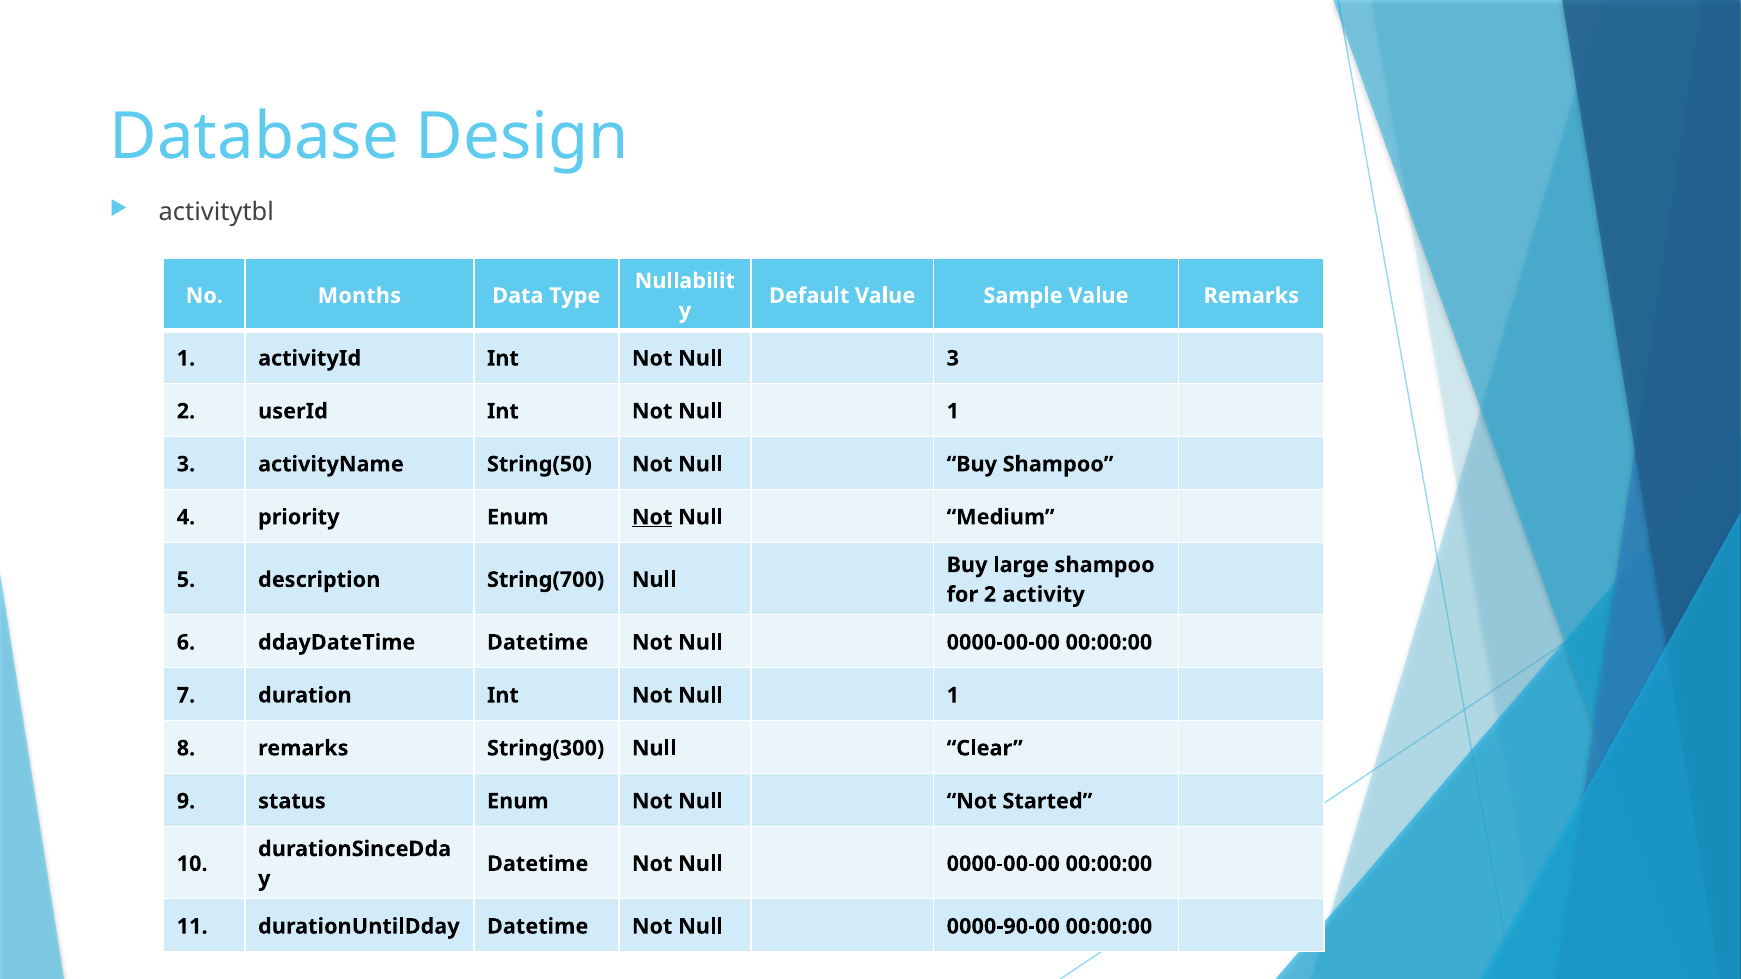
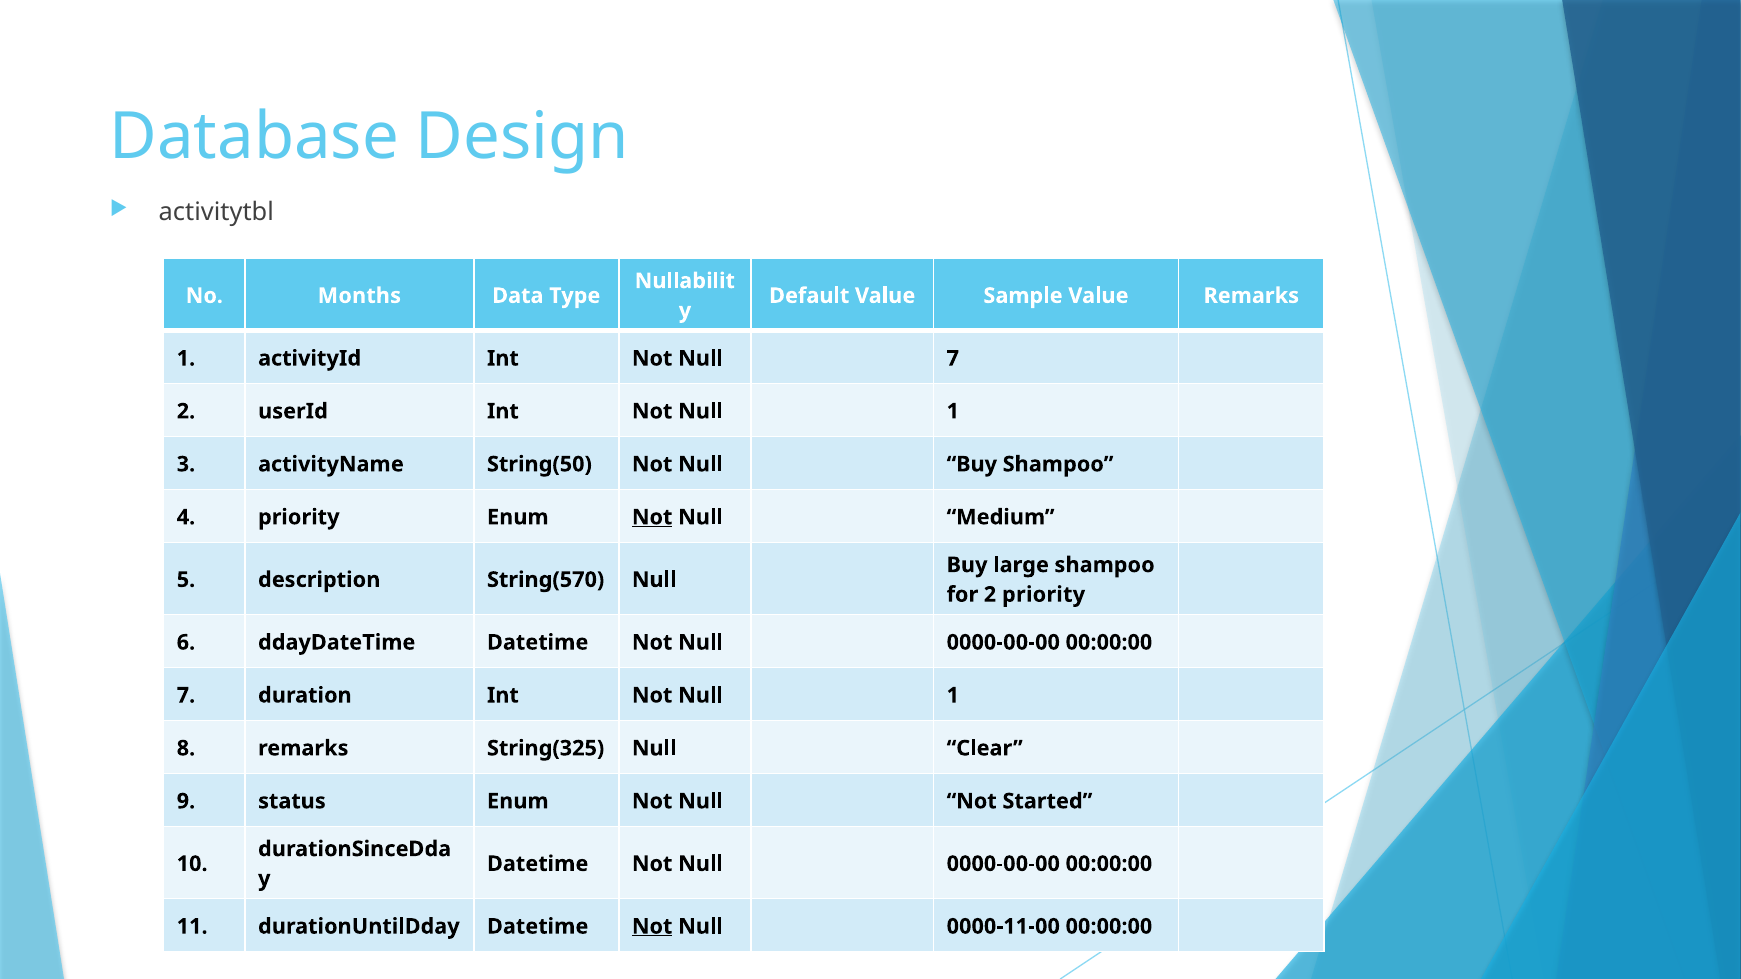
Null 3: 3 -> 7 (953, 358)
String(700: String(700 -> String(570 (546, 580)
2 activity: activity -> priority (1044, 595)
String(300: String(300 -> String(325 (546, 749)
Not underline: none -> present (652, 927)
0000-90-00: 0000-90-00 -> 0000-11-00 (1003, 927)
